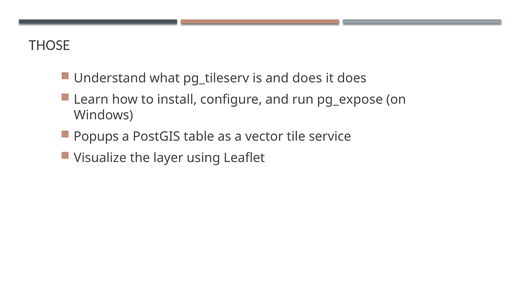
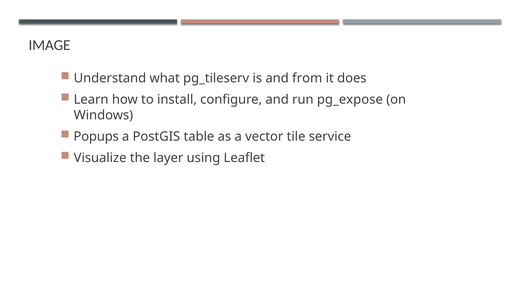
THOSE: THOSE -> IMAGE (50, 45)
and does: does -> from (307, 78)
